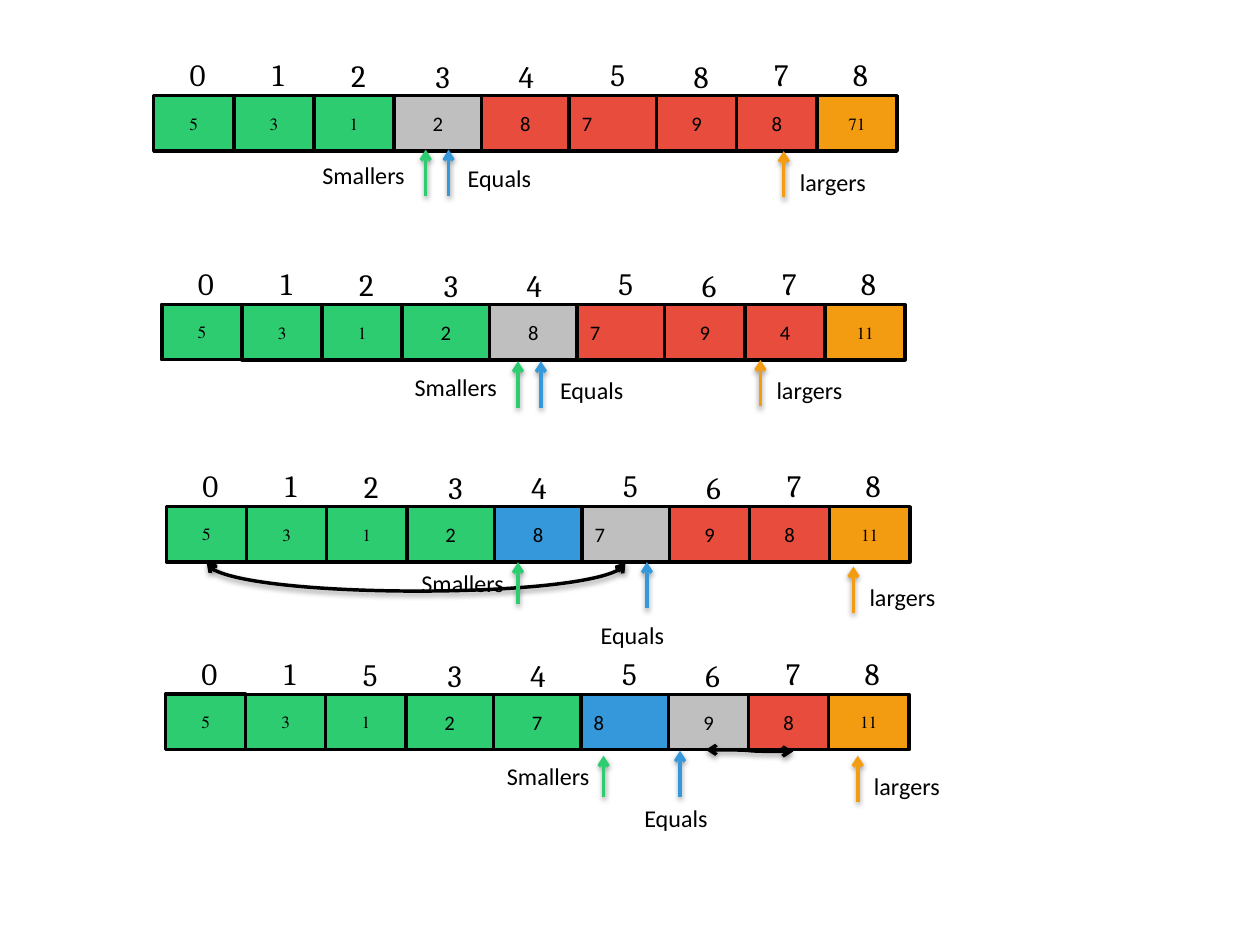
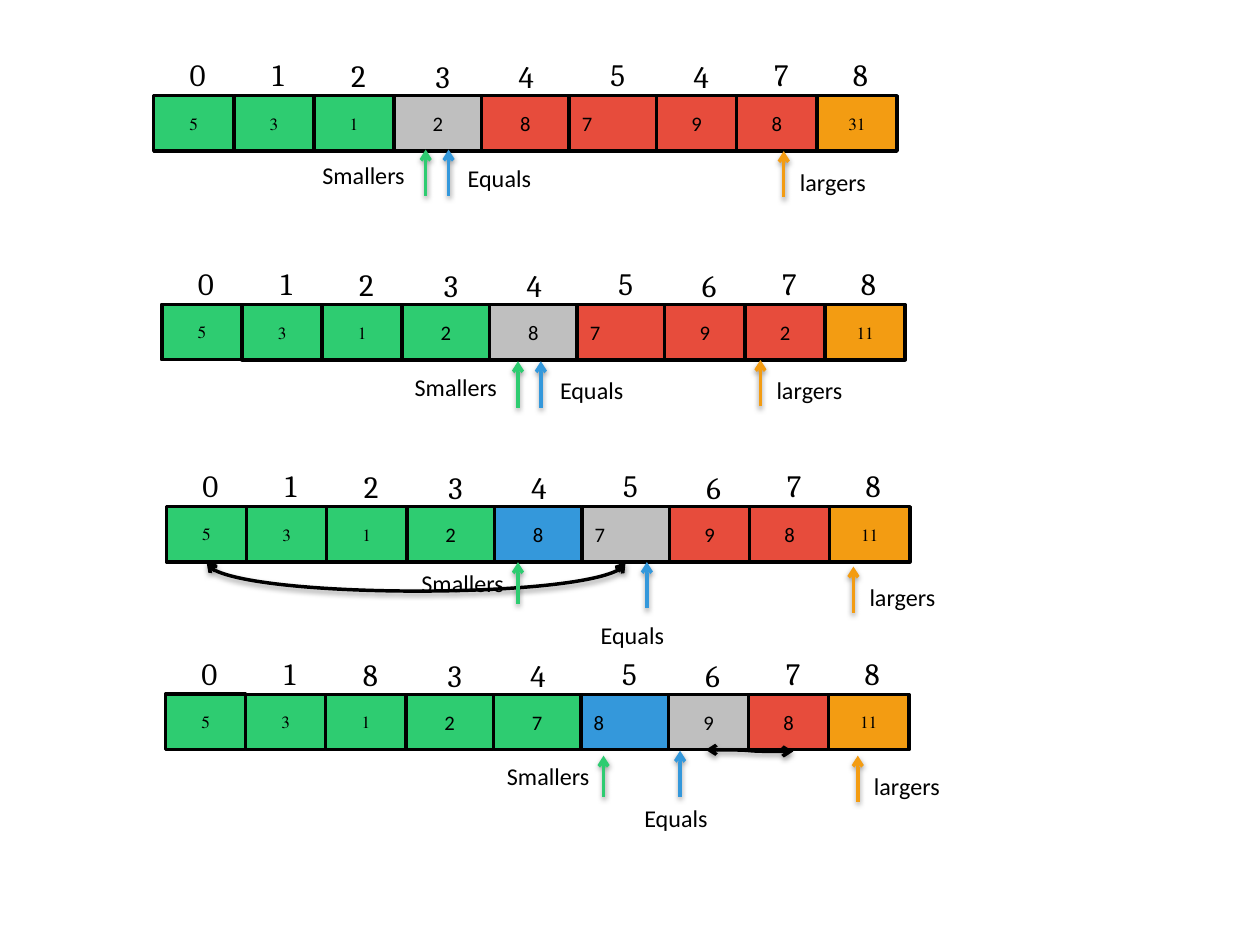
5 8: 8 -> 4 (701, 79)
71: 71 -> 31 (857, 125)
2 4: 4 -> 2 (785, 334)
1 5: 5 -> 8 (370, 676)
